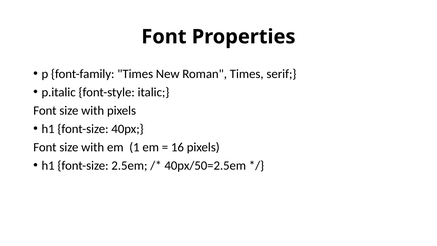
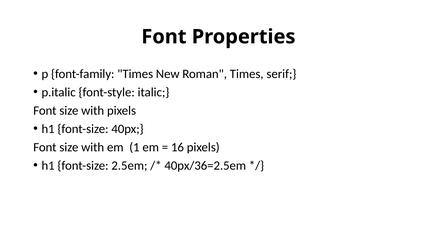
40px/50=2.5em: 40px/50=2.5em -> 40px/36=2.5em (205, 165)
